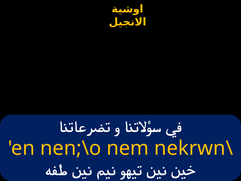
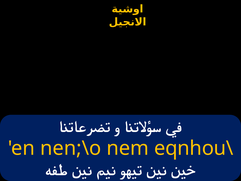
nekrwn\: nekrwn\ -> eqnhou\ (194, 148)
